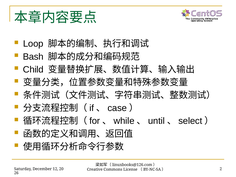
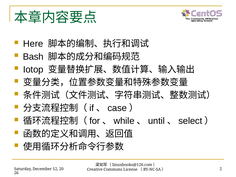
Loop: Loop -> Here (33, 44)
Child: Child -> Iotop (33, 70)
